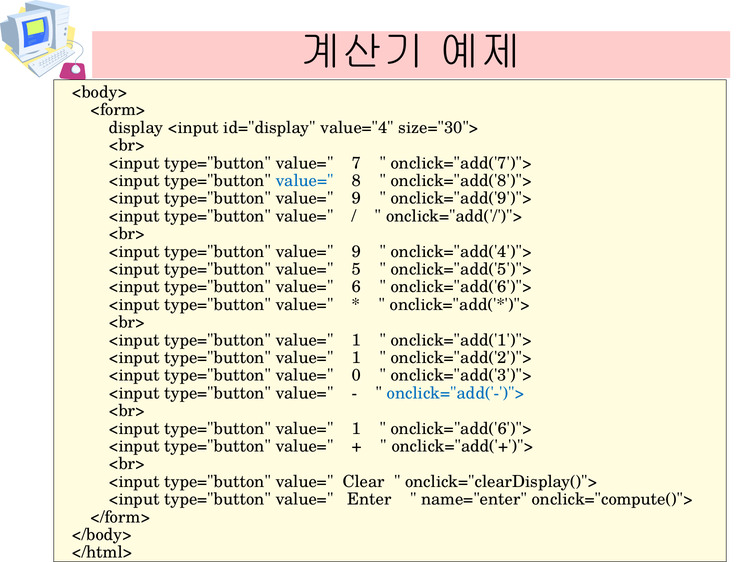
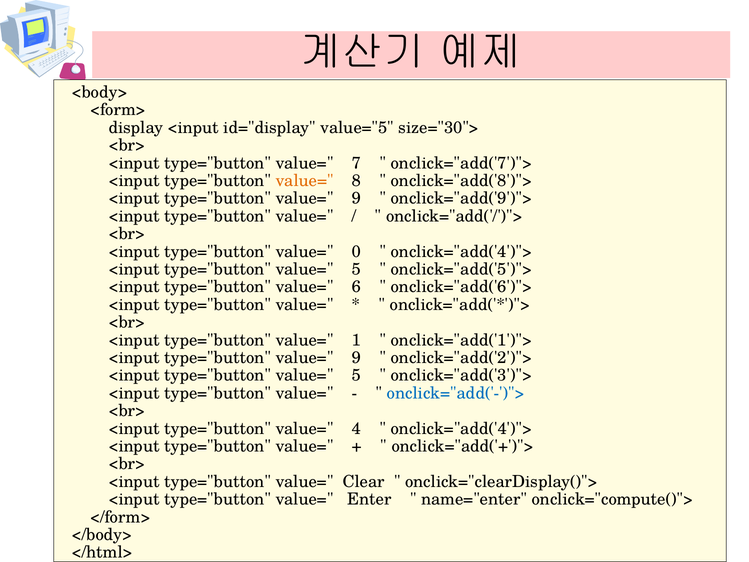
value="4: value="4 -> value="5 (357, 128)
value= colour: blue -> orange (305, 181)
9: 9 -> 0 (357, 251)
1: 1 -> 9 (357, 358)
0: 0 -> 5 (357, 375)
1: 1 -> 4 (357, 428)
onclick="add('6')">: onclick="add('6')"> -> onclick="add('4')"> (461, 428)
